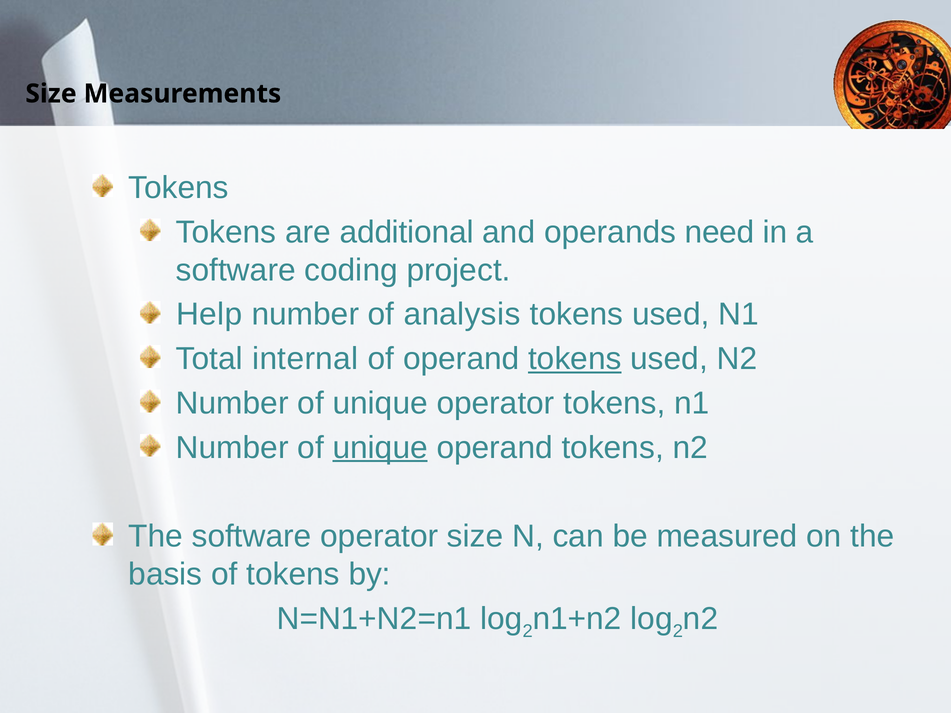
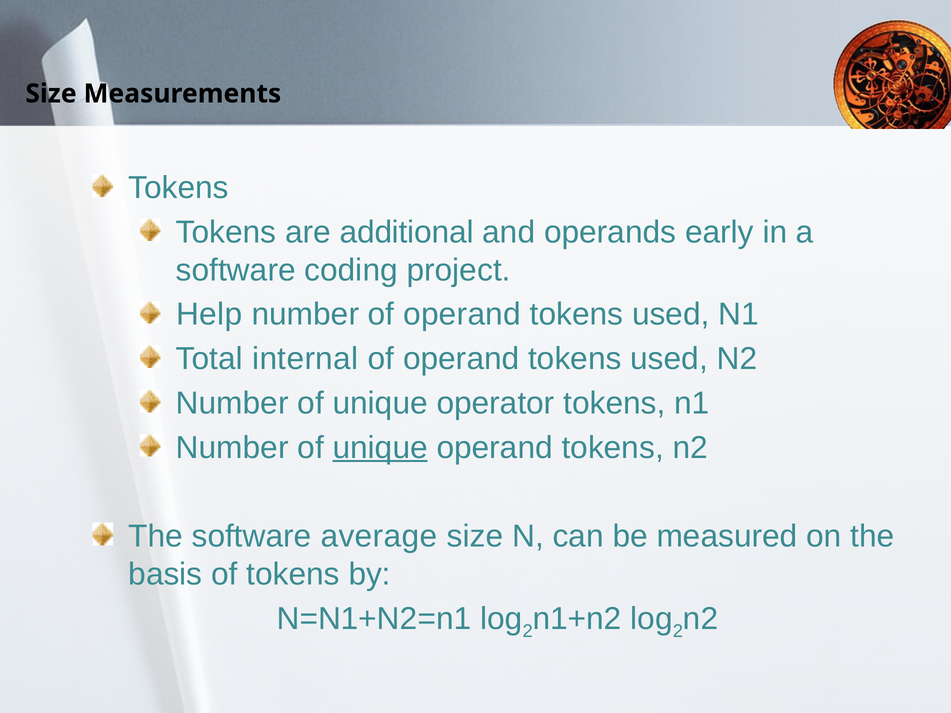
need: need -> early (719, 232)
number of analysis: analysis -> operand (462, 315)
tokens underline: present -> none (575, 359)
software operator: operator -> average (379, 536)
